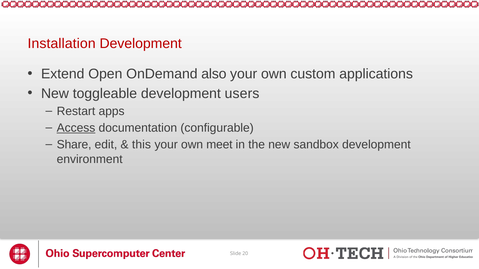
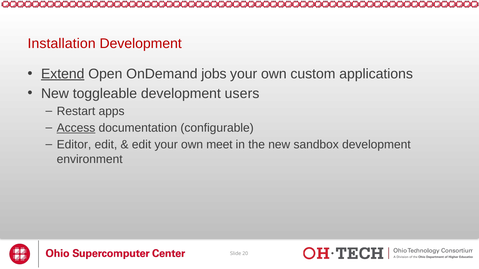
Extend underline: none -> present (63, 74)
also: also -> jobs (214, 74)
Share: Share -> Editor (74, 145)
this: this -> edit (142, 145)
